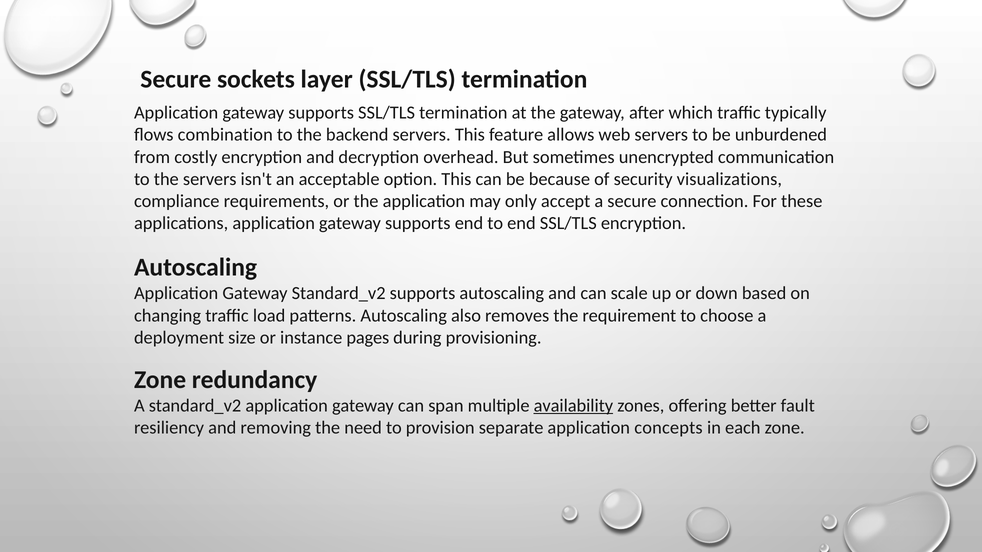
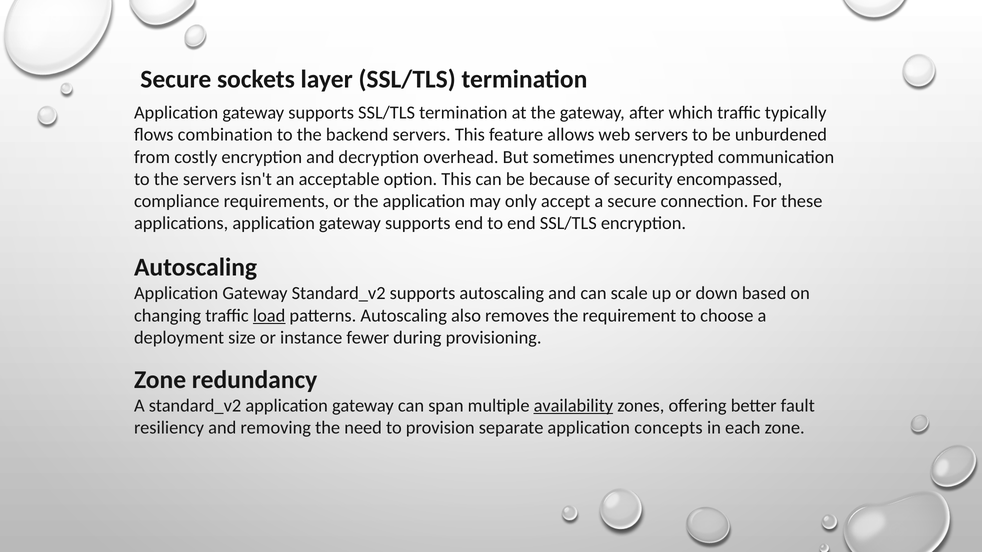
visualizations: visualizations -> encompassed (729, 179)
load underline: none -> present (269, 316)
pages: pages -> fewer (368, 338)
